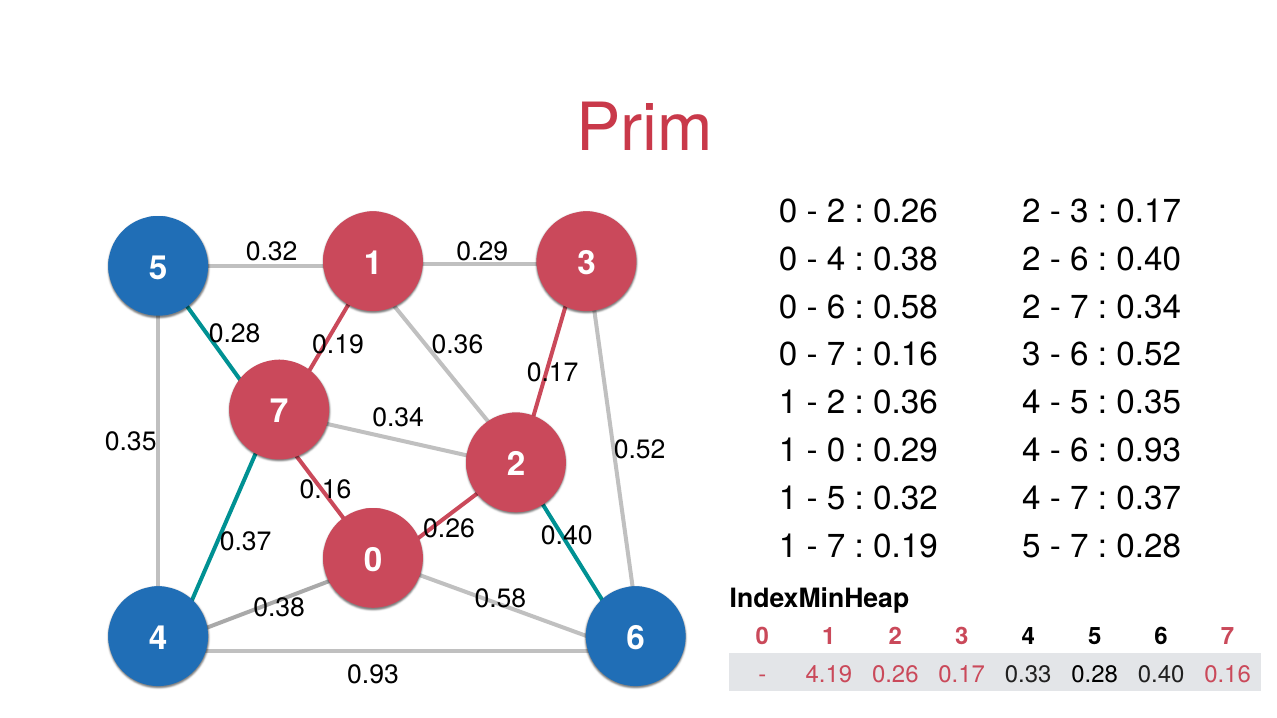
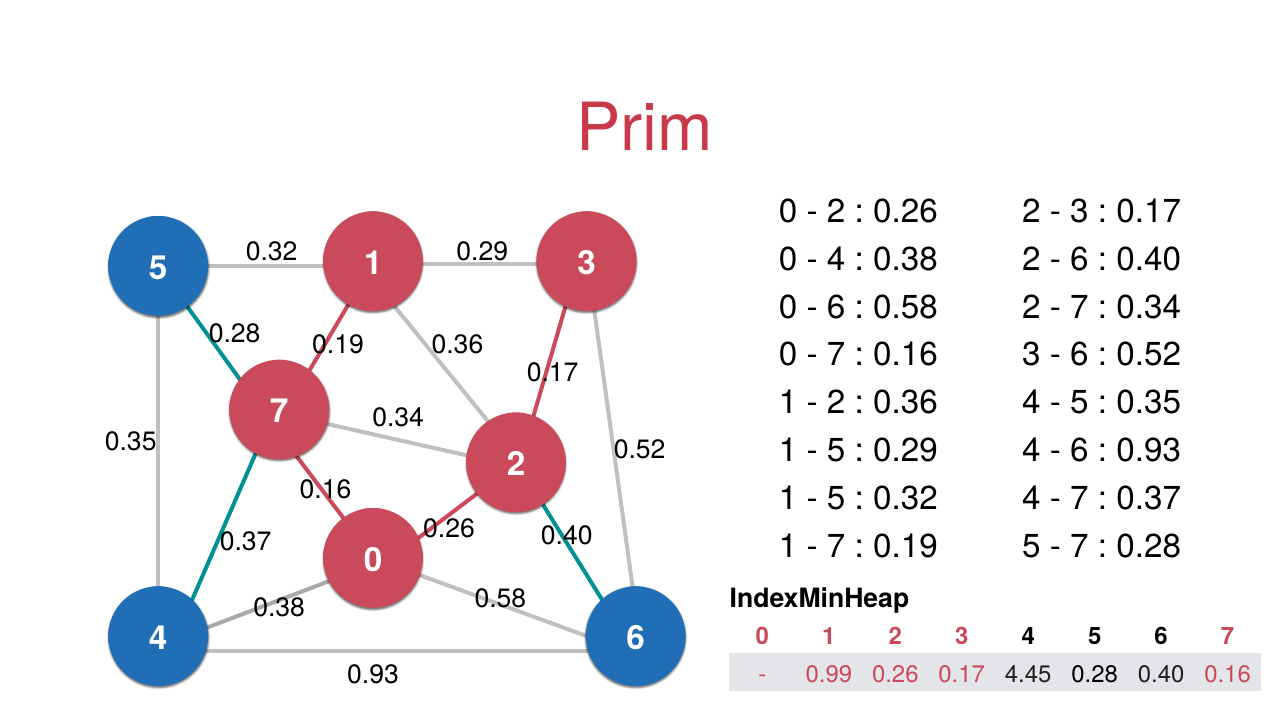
0: 0 -> 5 (836, 451)
4.19: 4.19 -> 0.99 (829, 675)
0.33: 0.33 -> 4.45 (1028, 675)
